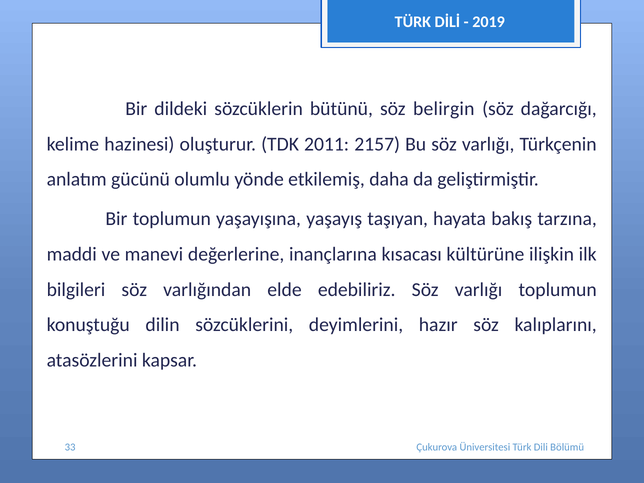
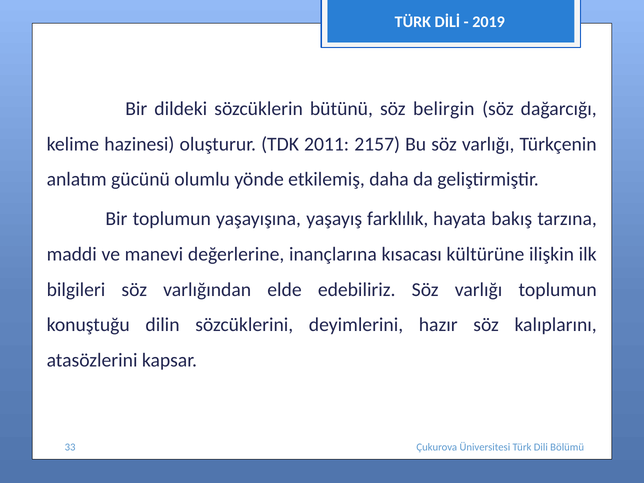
taşıyan: taşıyan -> farklılık (398, 219)
